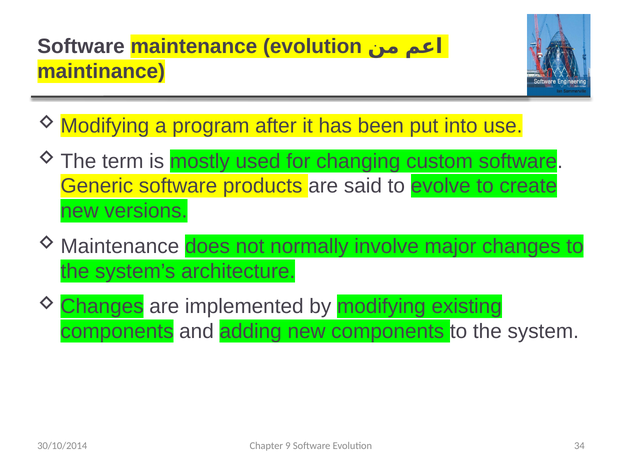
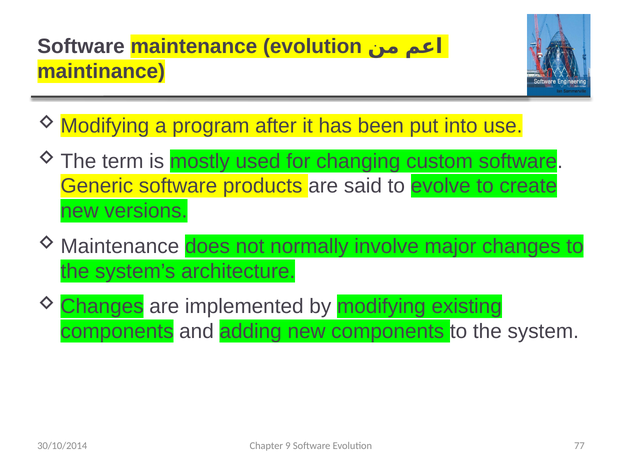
34: 34 -> 77 (579, 445)
